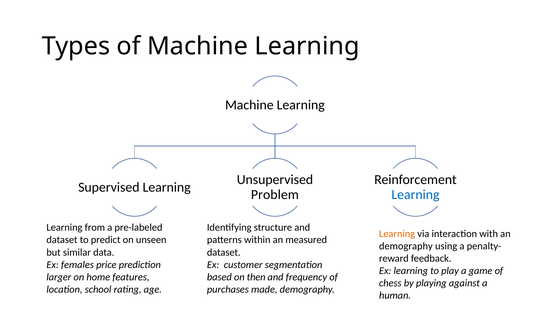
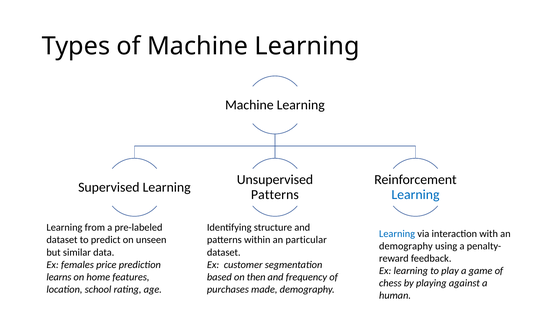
Problem: Problem -> Patterns (275, 195)
Learning colour: orange -> blue (397, 234)
measured: measured -> particular (306, 240)
larger: larger -> learns (59, 277)
